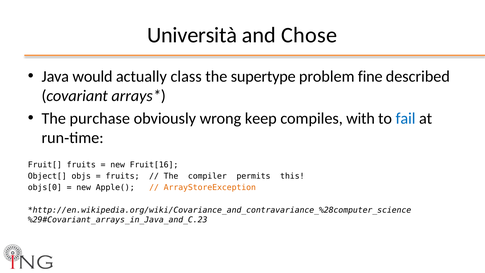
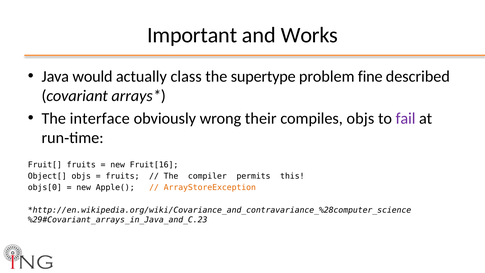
Università: Università -> Important (192, 35)
Chose: Chose -> Works (309, 35)
purchase: purchase -> interface (100, 118)
keep: keep -> their (261, 118)
compiles with: with -> objs (360, 118)
fail colour: blue -> purple (406, 118)
